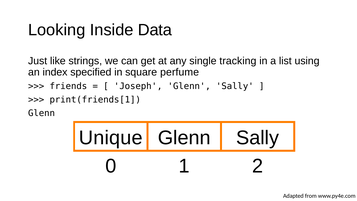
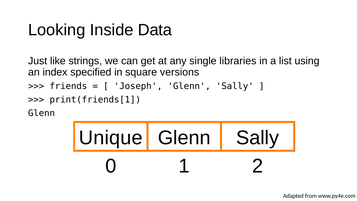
tracking: tracking -> libraries (238, 61)
perfume: perfume -> versions (180, 72)
